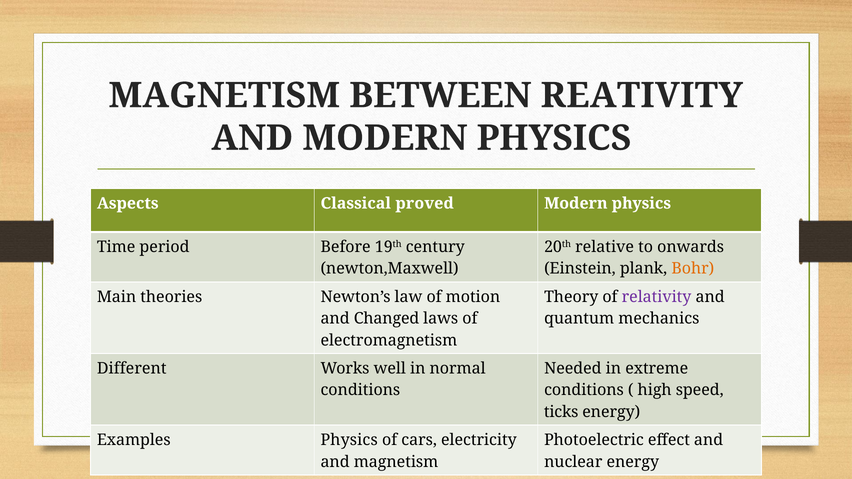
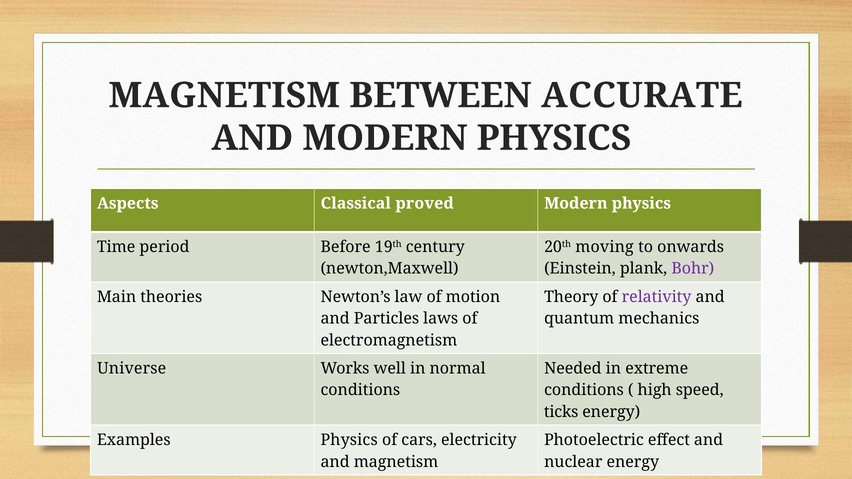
REATIVITY: REATIVITY -> ACCURATE (642, 96)
relative: relative -> moving (605, 247)
Bohr colour: orange -> purple (693, 269)
Changed: Changed -> Particles (386, 319)
Different: Different -> Universe (132, 369)
